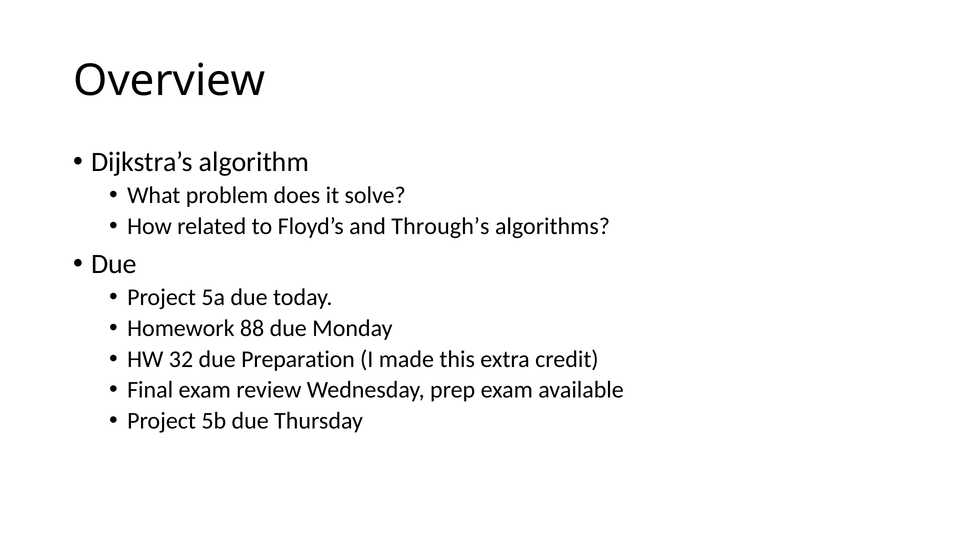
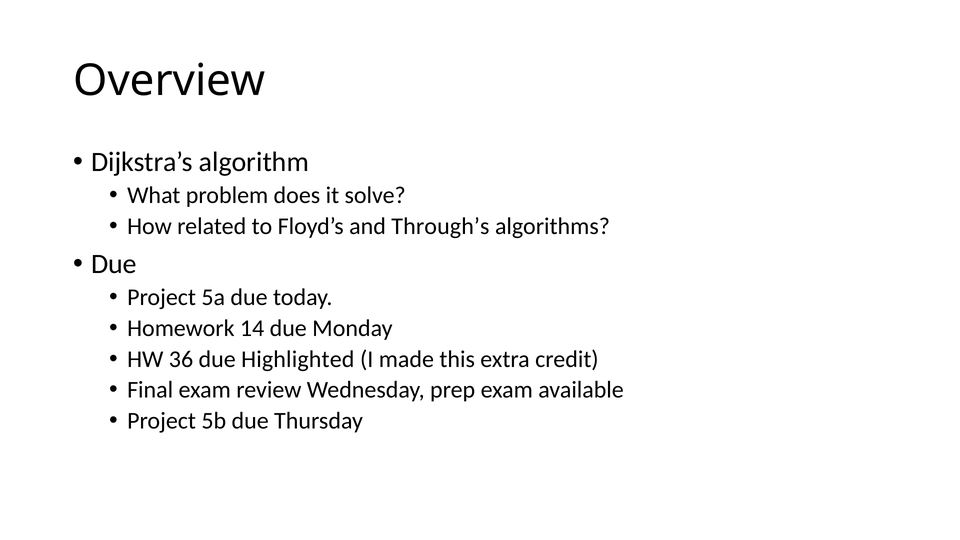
88: 88 -> 14 (252, 328)
32: 32 -> 36 (181, 359)
Preparation: Preparation -> Highlighted (298, 359)
